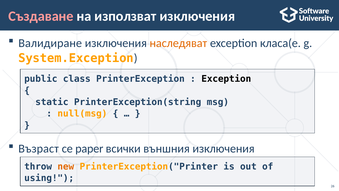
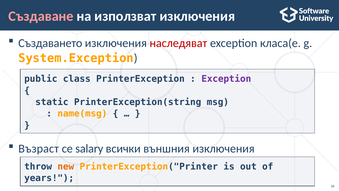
Валидиране: Валидиране -> Създаването (50, 43)
наследяват colour: orange -> red (178, 43)
Exception colour: black -> purple (226, 79)
null(msg: null(msg -> name(msg (82, 113)
paper: paper -> salary (89, 148)
using: using -> years (49, 178)
